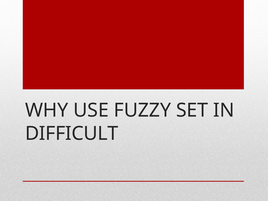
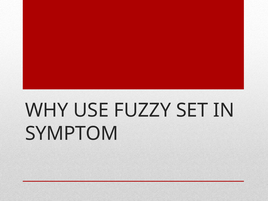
DIFFICULT: DIFFICULT -> SYMPTOM (72, 134)
